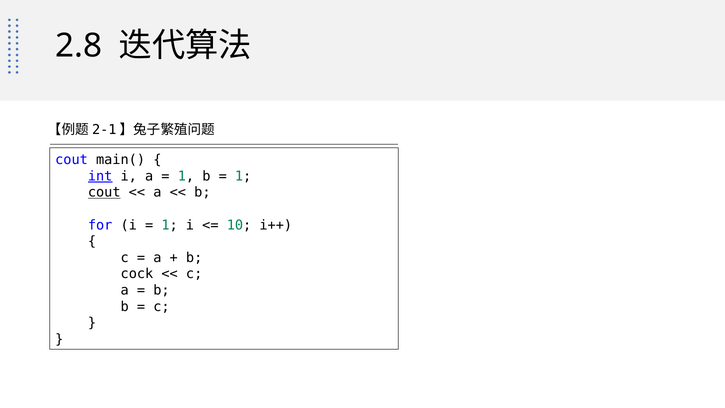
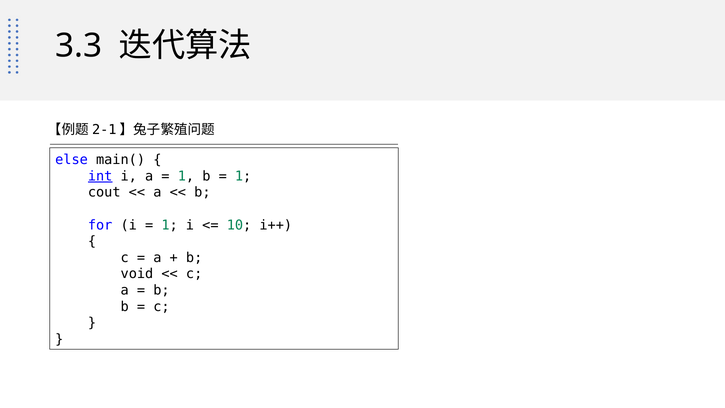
2.8: 2.8 -> 3.3 (79, 46)
cout: cout -> else (72, 160)
cout underline: present -> none (104, 192)
cock: cock -> void (137, 274)
